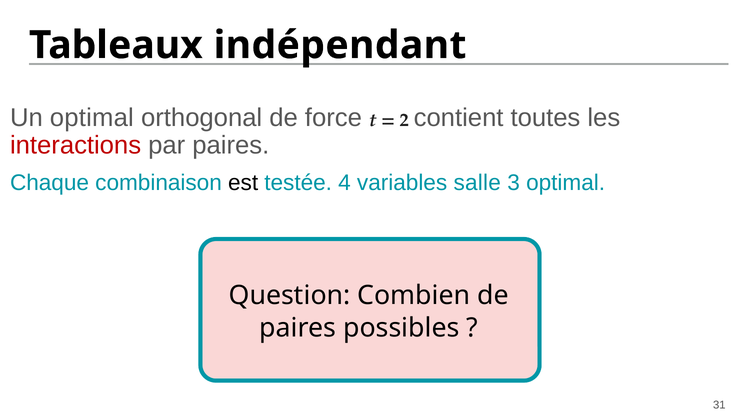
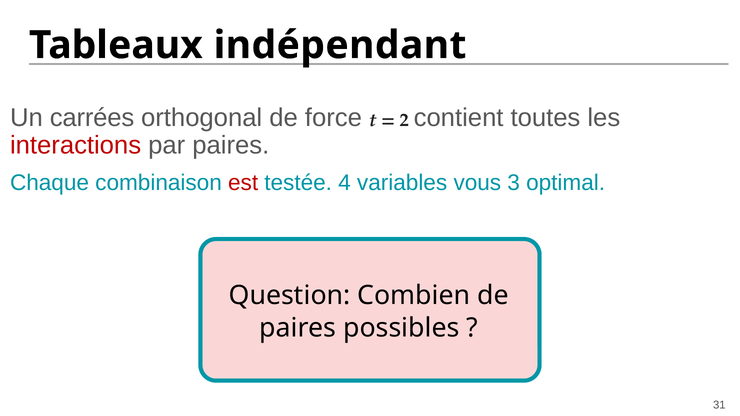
Un optimal: optimal -> carrées (92, 118)
est colour: black -> red (243, 183)
salle: salle -> vous (477, 183)
